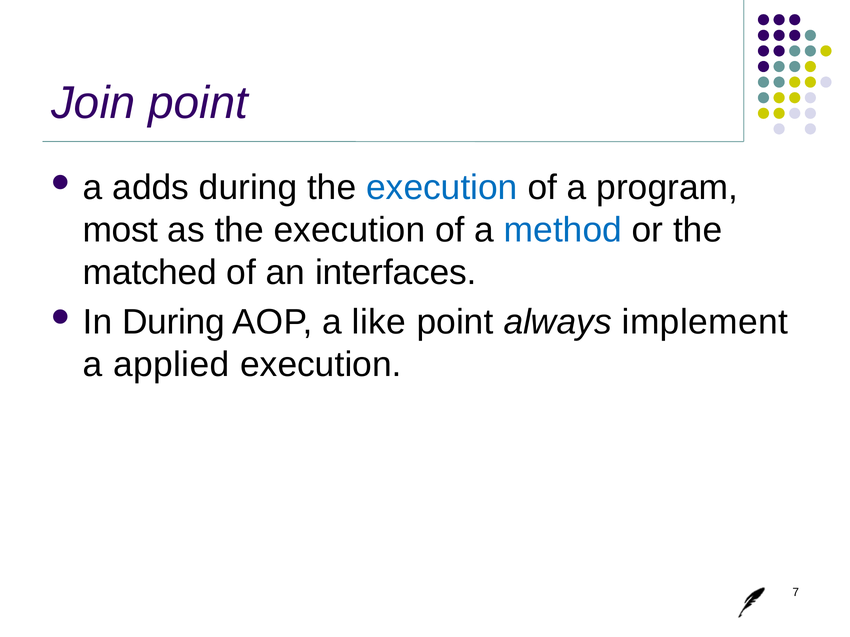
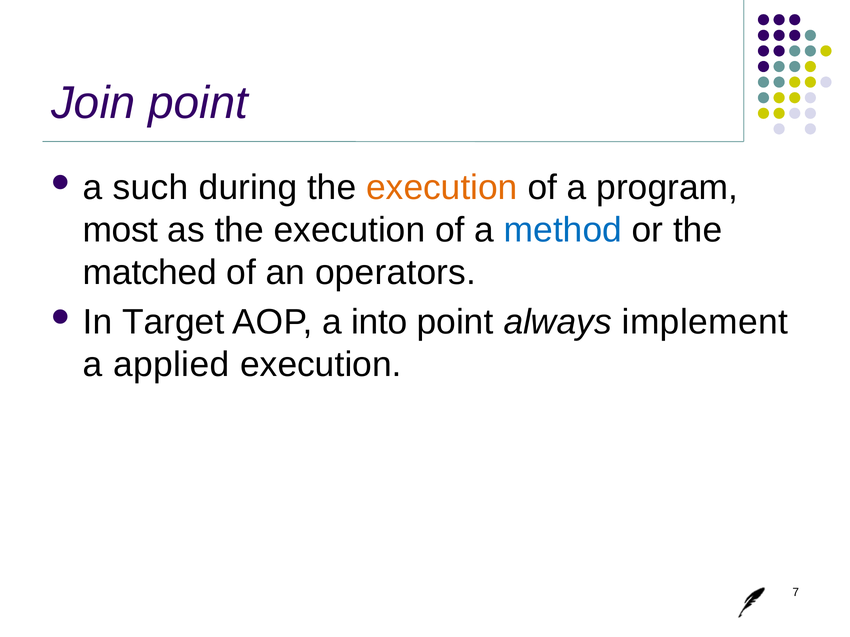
adds: adds -> such (151, 188)
execution colour: blue -> orange (442, 188)
interfaces: interfaces -> operators (396, 273)
In During: During -> Target (173, 322)
like: like -> into (379, 322)
